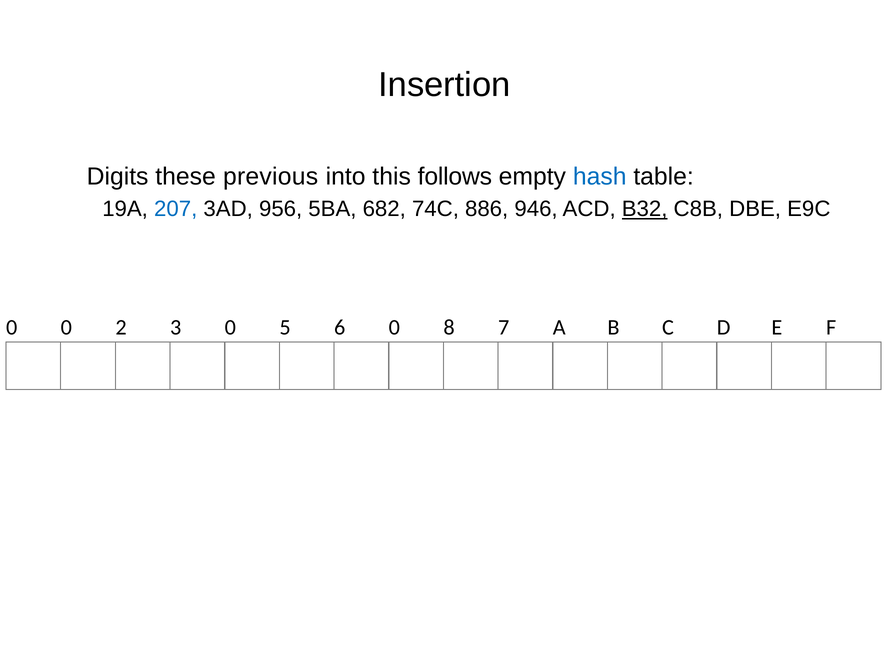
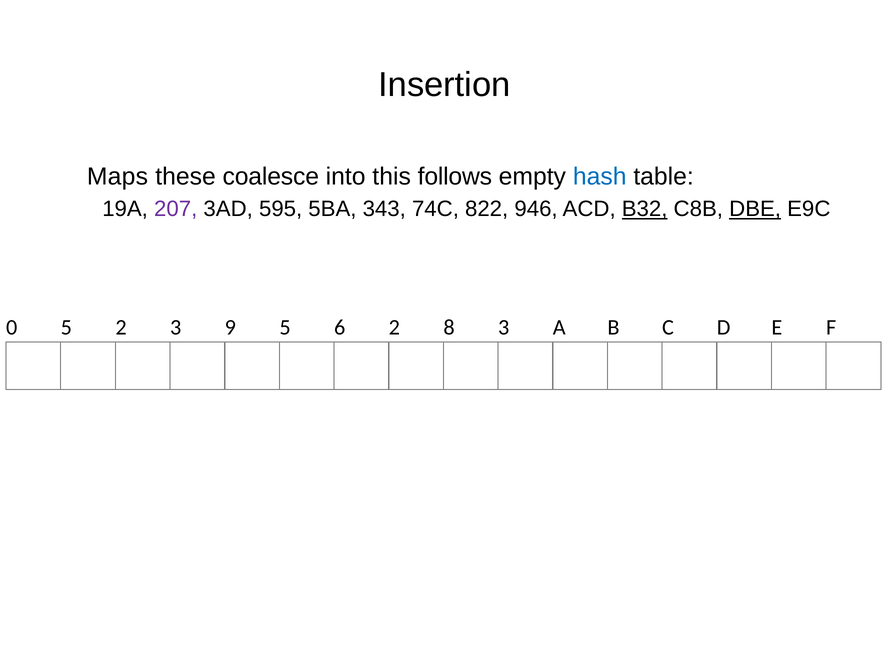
Digits: Digits -> Maps (117, 177)
previous: previous -> coalesce (271, 177)
207 colour: blue -> purple (176, 209)
956: 956 -> 595 (281, 209)
682: 682 -> 343 (384, 209)
886: 886 -> 822 (487, 209)
DBE underline: none -> present (755, 209)
0 0: 0 -> 5 (66, 327)
3 0: 0 -> 9 (230, 327)
6 0: 0 -> 2 (394, 327)
8 7: 7 -> 3 (504, 327)
